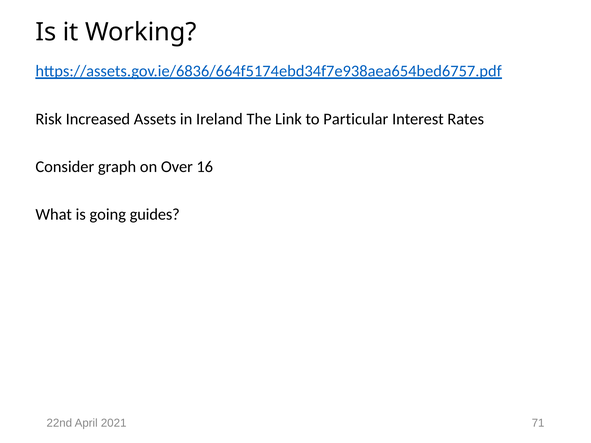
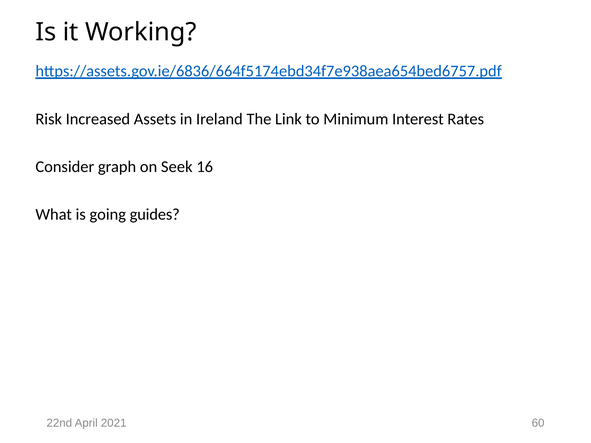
Particular: Particular -> Minimum (356, 119)
Over: Over -> Seek (177, 167)
71: 71 -> 60 (538, 423)
